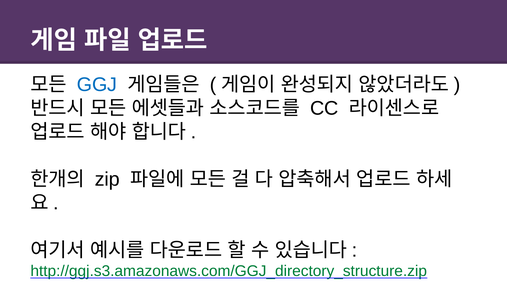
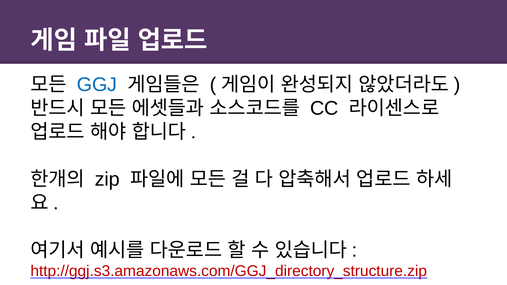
http://ggj.s3.amazonaws.com/GGJ_directory_structure.zip colour: green -> red (229, 271)
